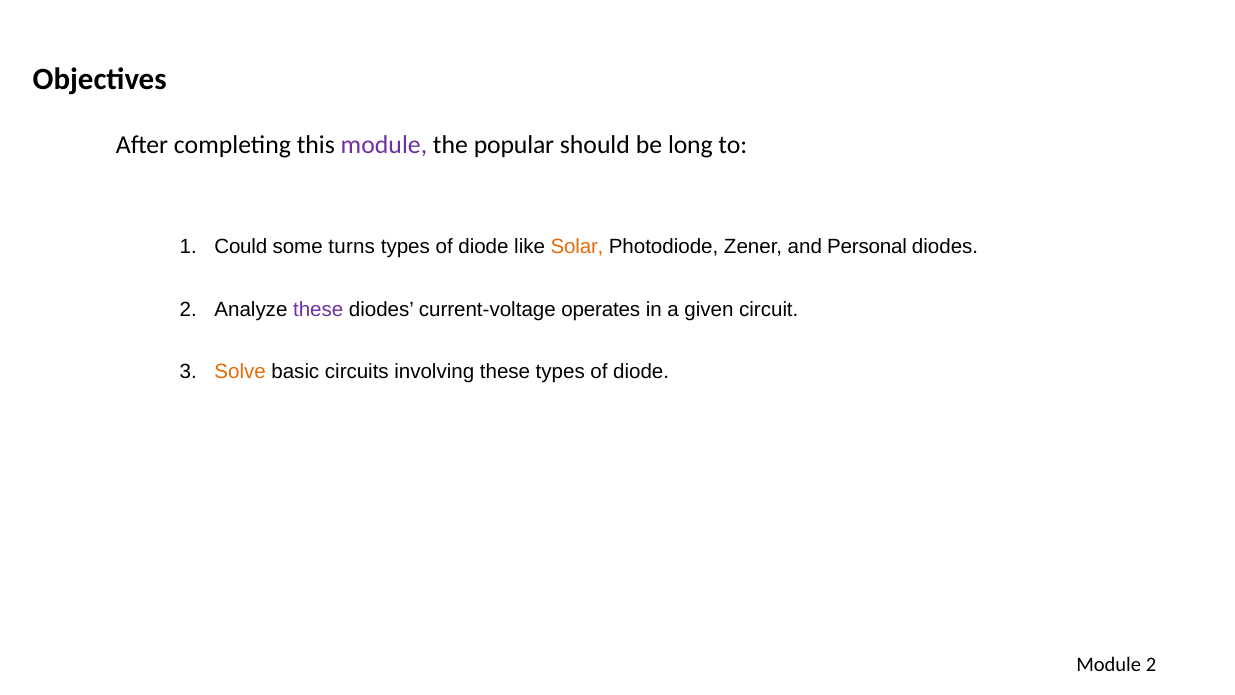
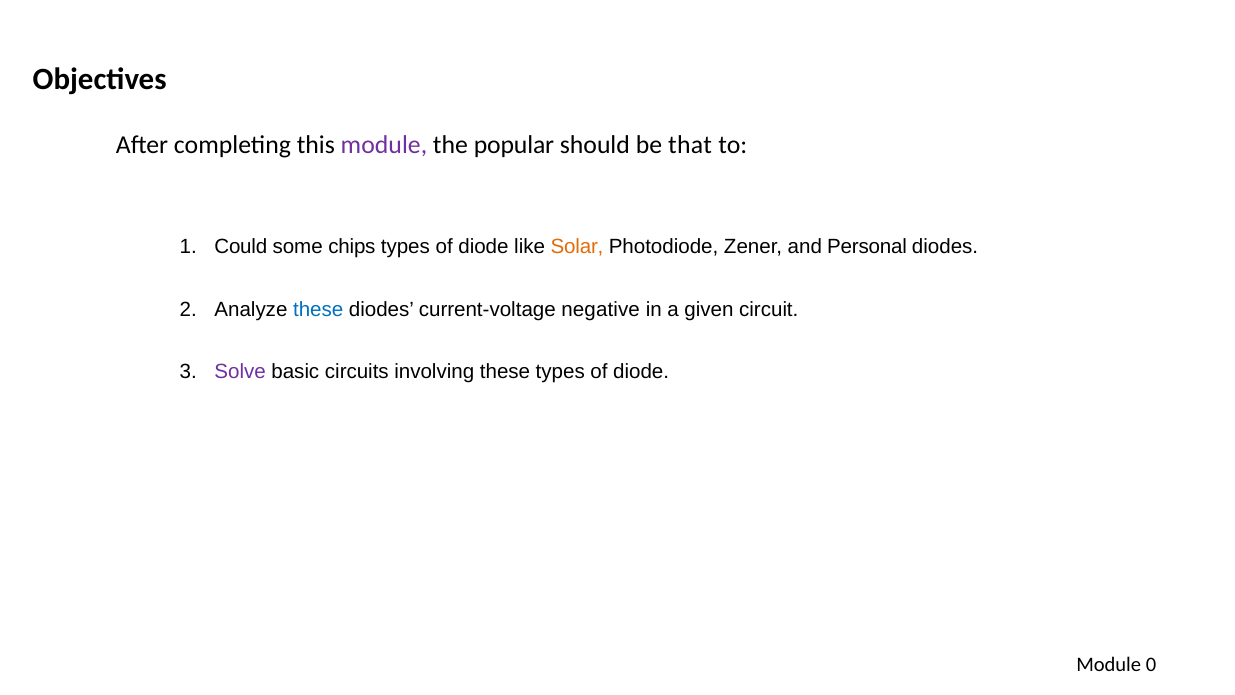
long: long -> that (690, 145)
turns: turns -> chips (352, 247)
these colour: purple -> blue (318, 309)
operates: operates -> negative (601, 309)
Solve colour: orange -> purple (240, 371)
Module 2: 2 -> 0 (1151, 664)
